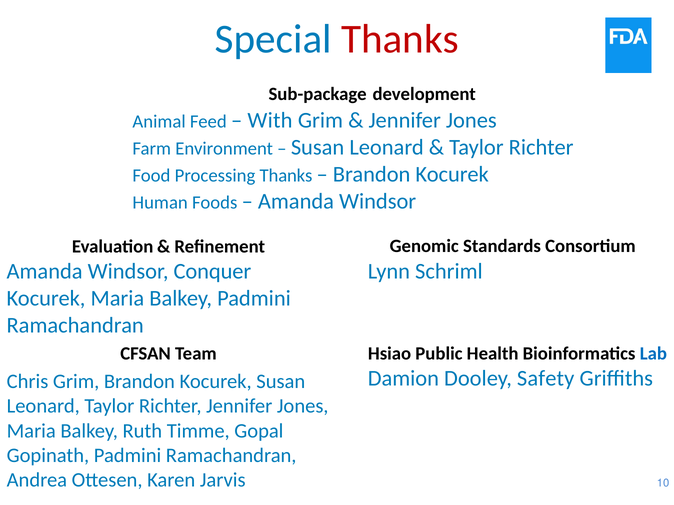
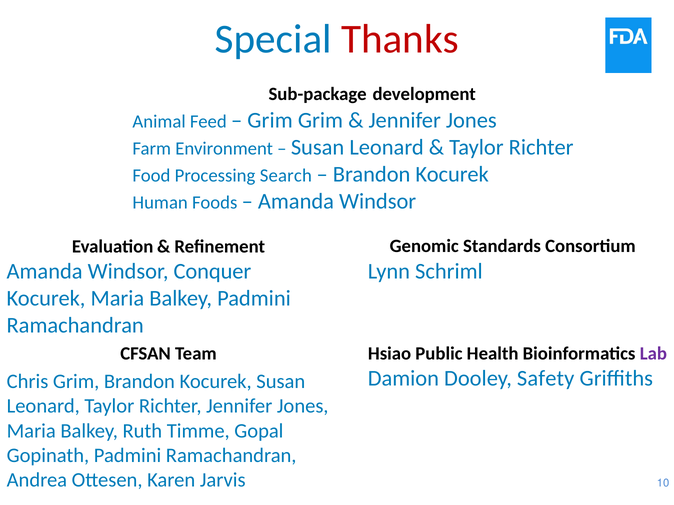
With: With -> Grim (270, 120)
Processing Thanks: Thanks -> Search (286, 176)
Lab colour: blue -> purple (653, 354)
